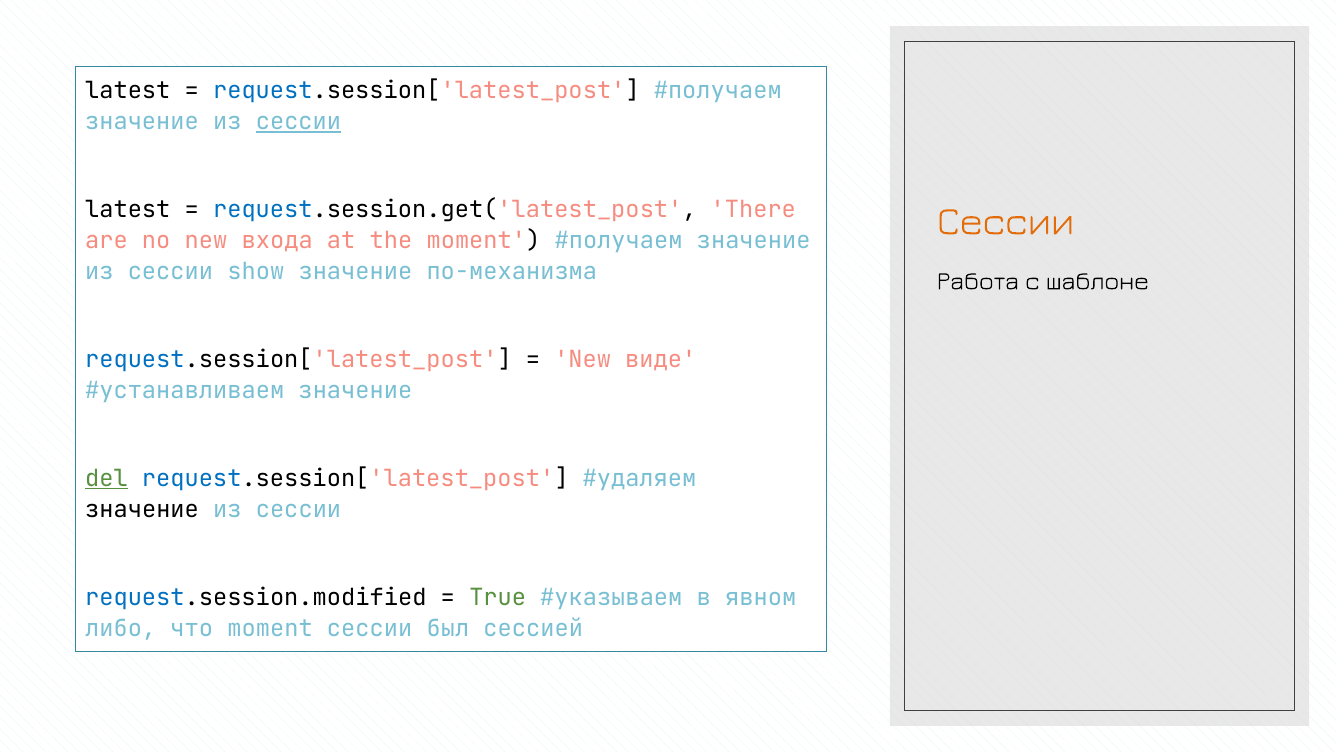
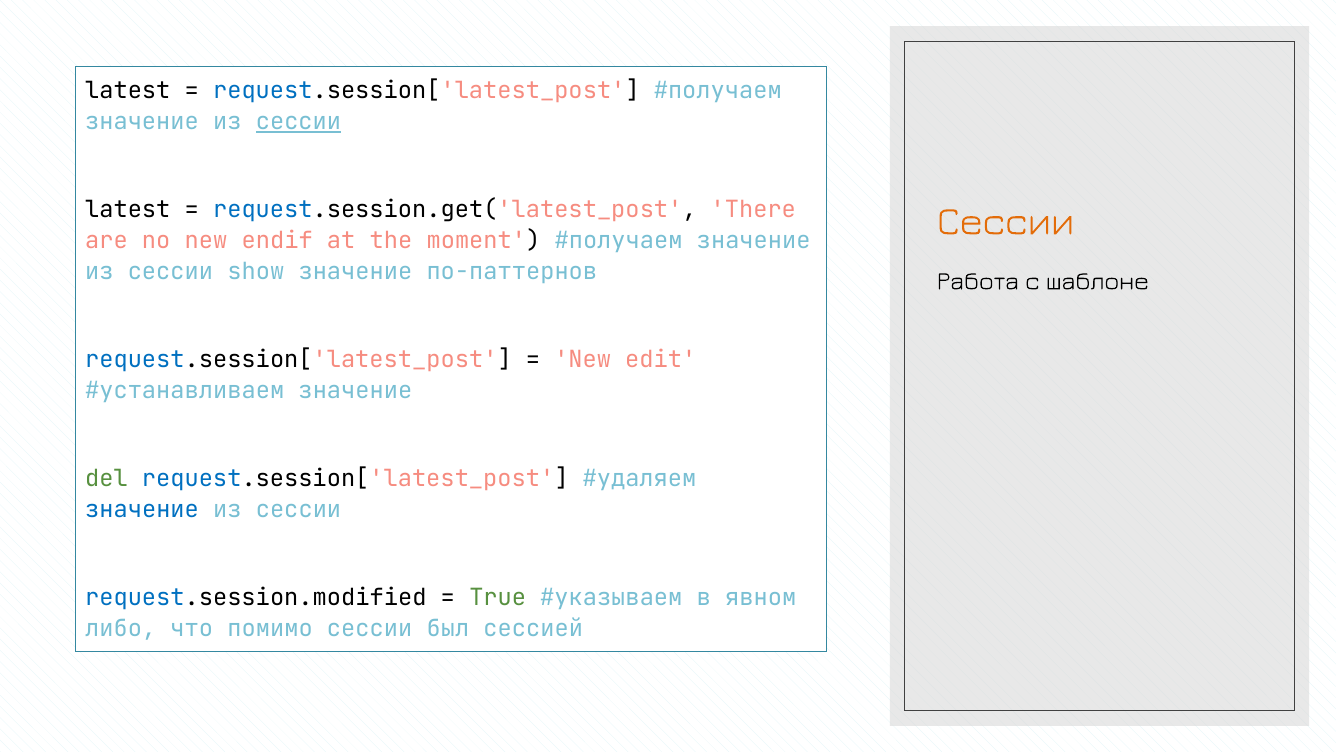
входа: входа -> endif (277, 241)
по-механизма: по-механизма -> по-паттернов (512, 272)
виде: виде -> edit (661, 359)
del underline: present -> none (106, 478)
значение colour: black -> blue (142, 509)
что moment: moment -> помимо (270, 628)
